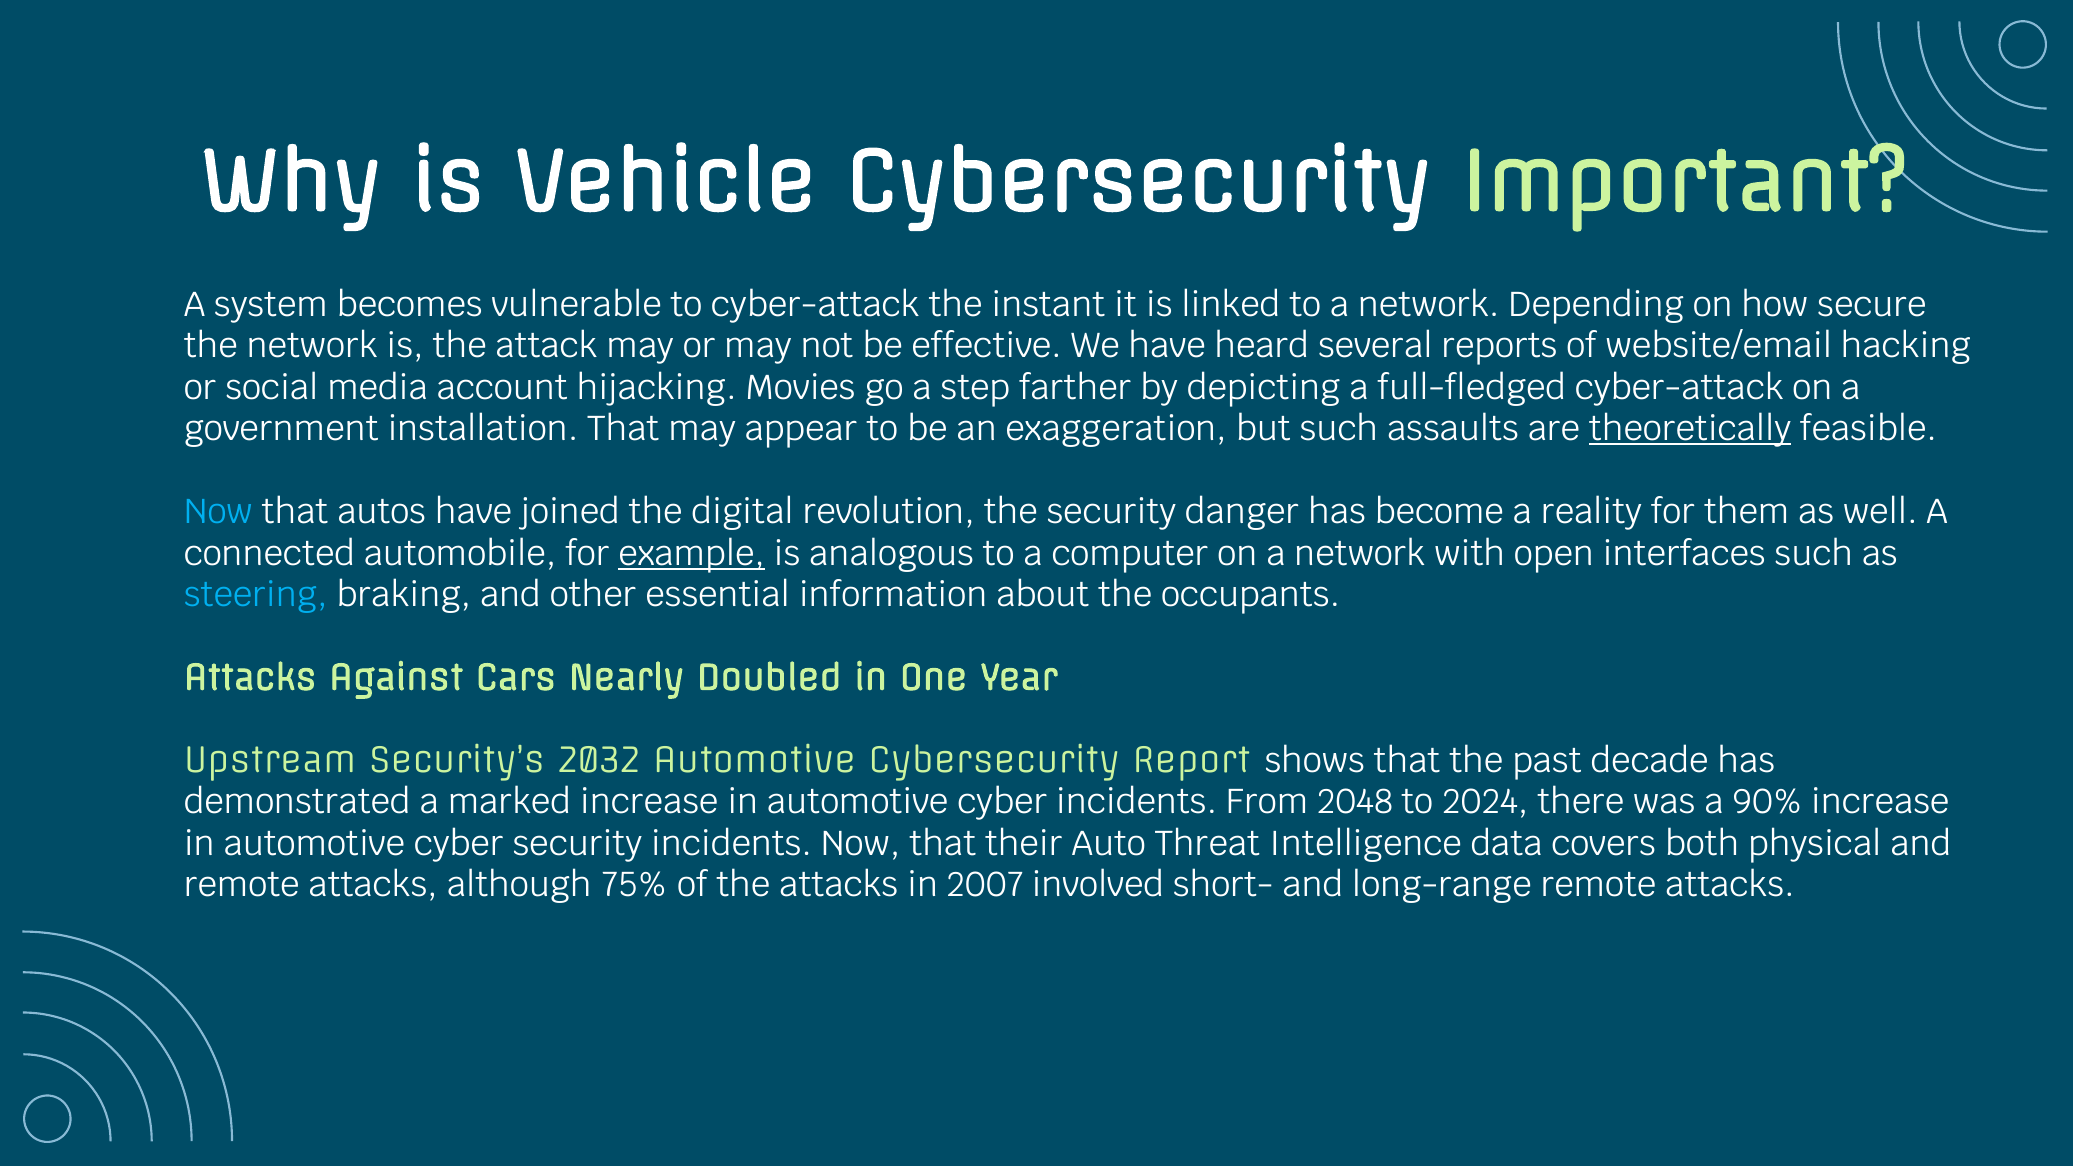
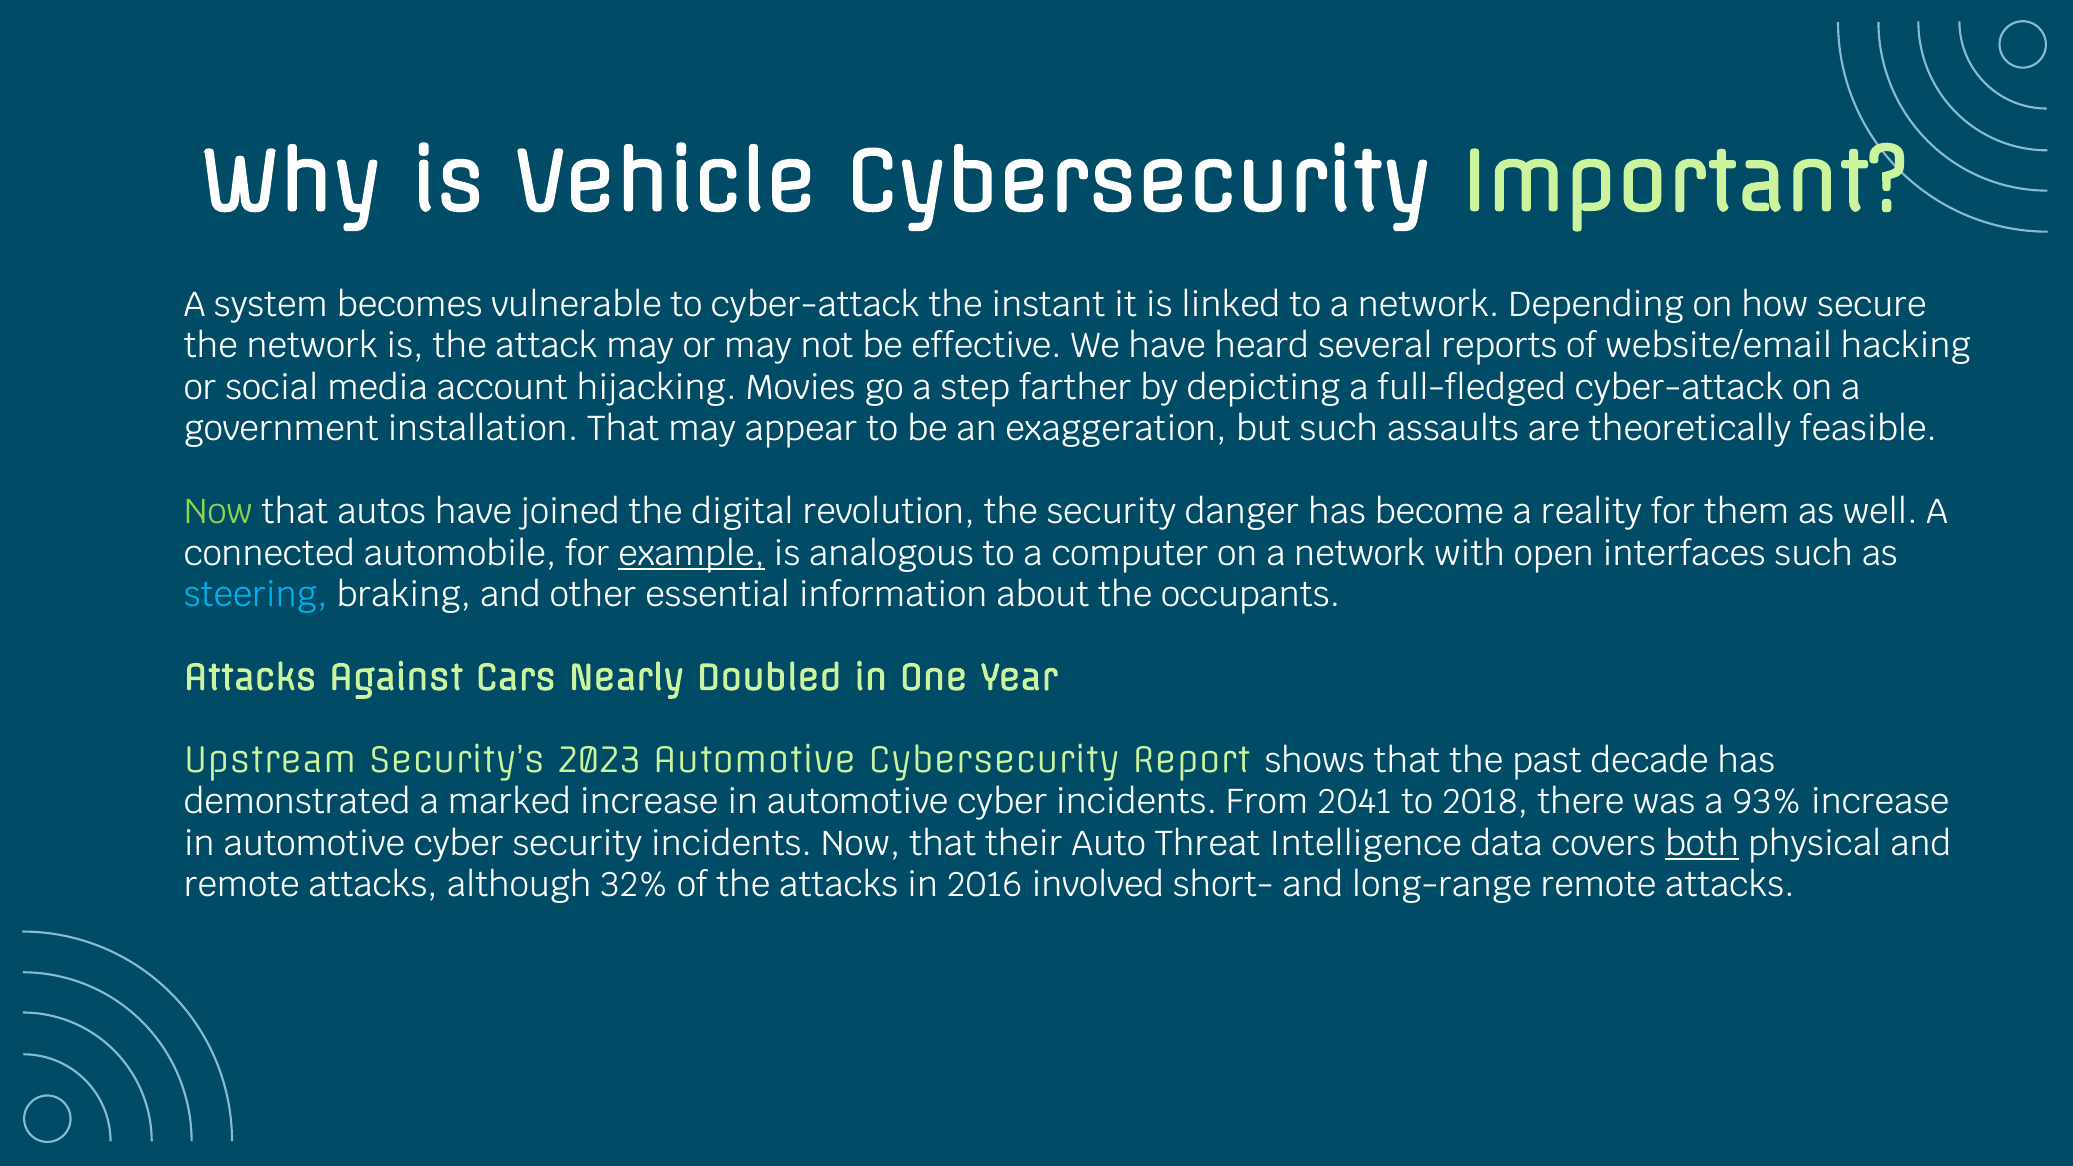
theoretically underline: present -> none (1690, 429)
Now colour: light blue -> light green (218, 512)
2032: 2032 -> 2023 (599, 761)
2048: 2048 -> 2041 (1355, 803)
2024: 2024 -> 2018 (1485, 803)
90%: 90% -> 93% (1767, 803)
both underline: none -> present (1702, 844)
75%: 75% -> 32% (634, 886)
2007: 2007 -> 2016 (985, 886)
